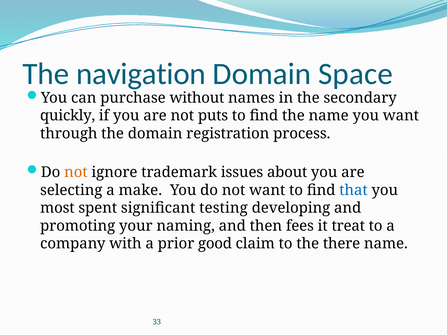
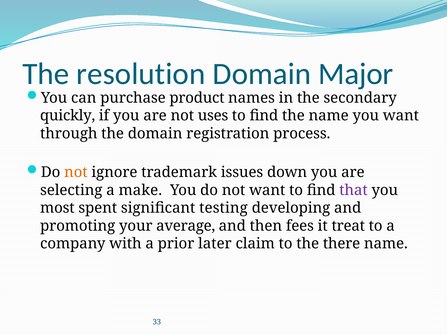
navigation: navigation -> resolution (141, 74)
Space: Space -> Major (356, 74)
without: without -> product (197, 98)
puts: puts -> uses (213, 116)
about: about -> down (287, 172)
that colour: blue -> purple (353, 190)
naming: naming -> average (186, 226)
good: good -> later (215, 244)
